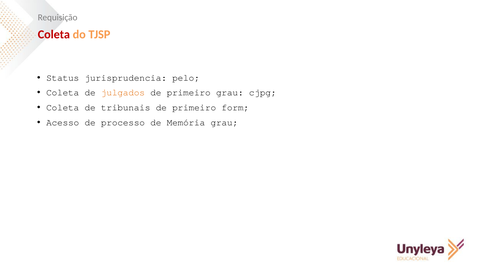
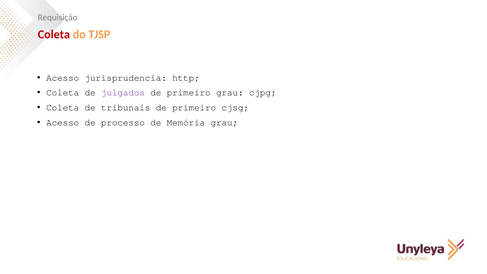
Status: Status -> Acesso (63, 78)
pelo: pelo -> http (186, 78)
julgados colour: orange -> purple (123, 93)
form: form -> cjsg (235, 108)
